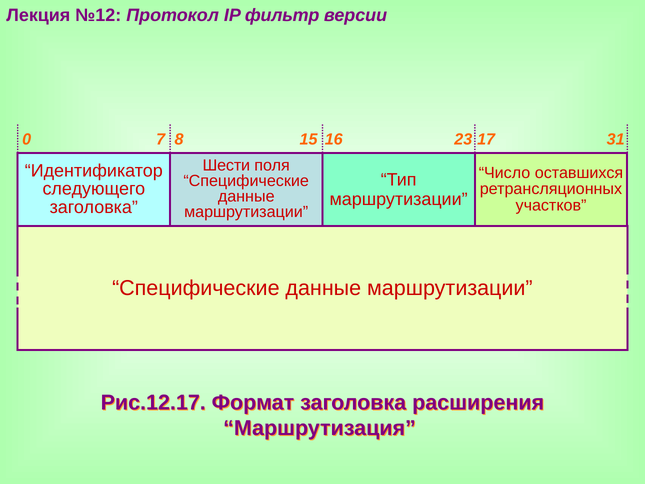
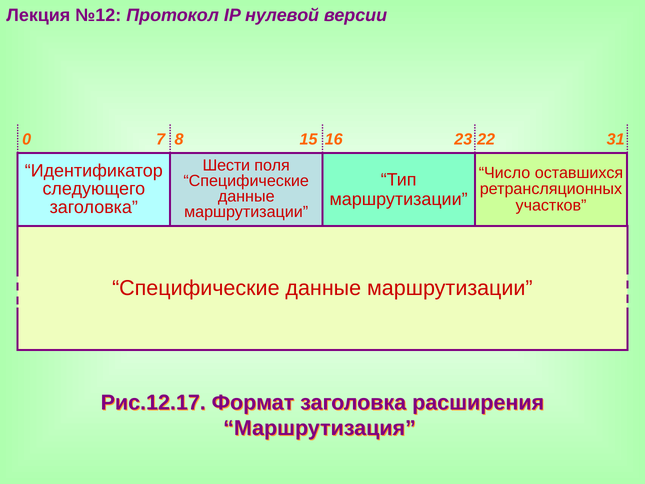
фильтр: фильтр -> нулевой (282, 15)
17: 17 -> 22 (486, 139)
